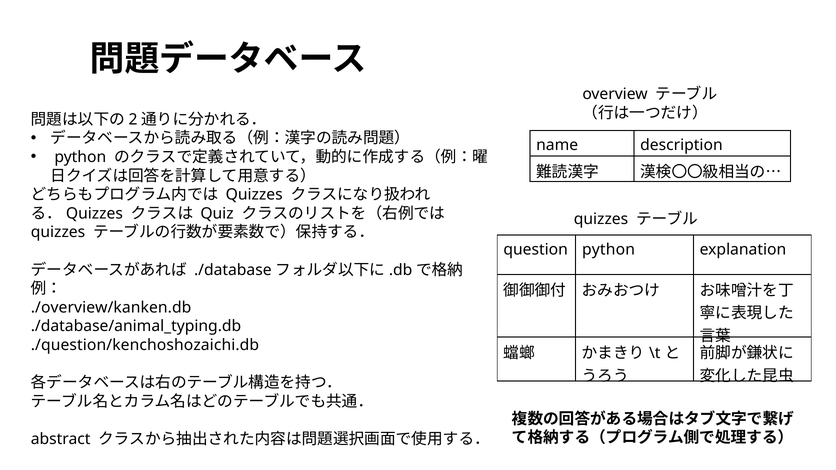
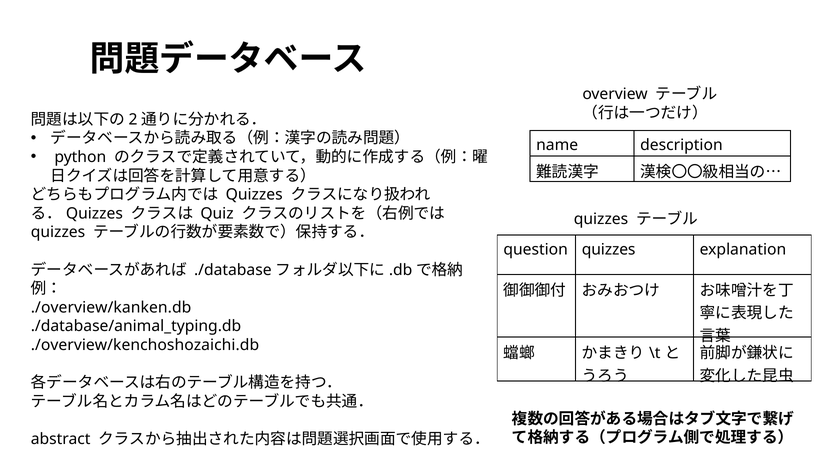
question python: python -> quizzes (609, 250)
./question/kenchoshozaichi.db: ./question/kenchoshozaichi.db -> ./overview/kenchoshozaichi.db (145, 345)
